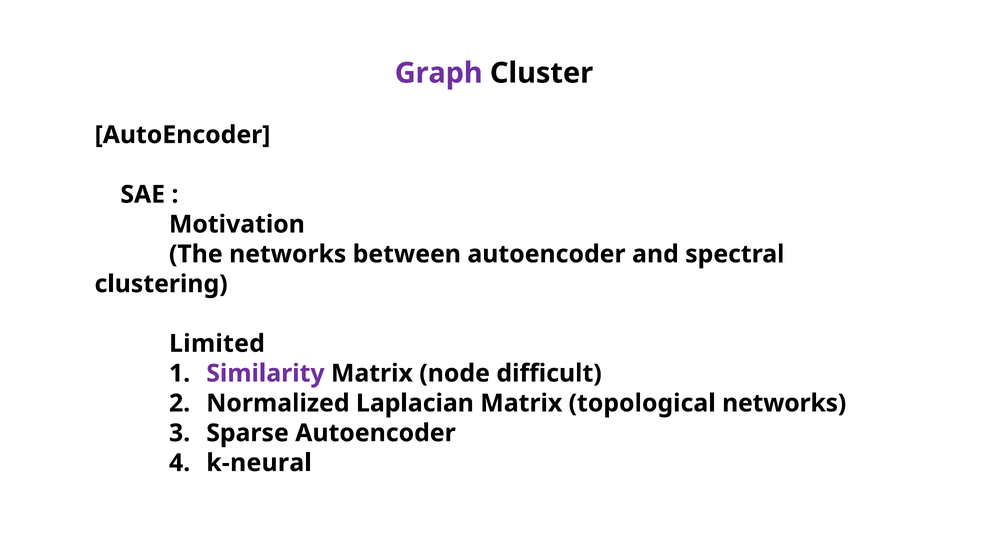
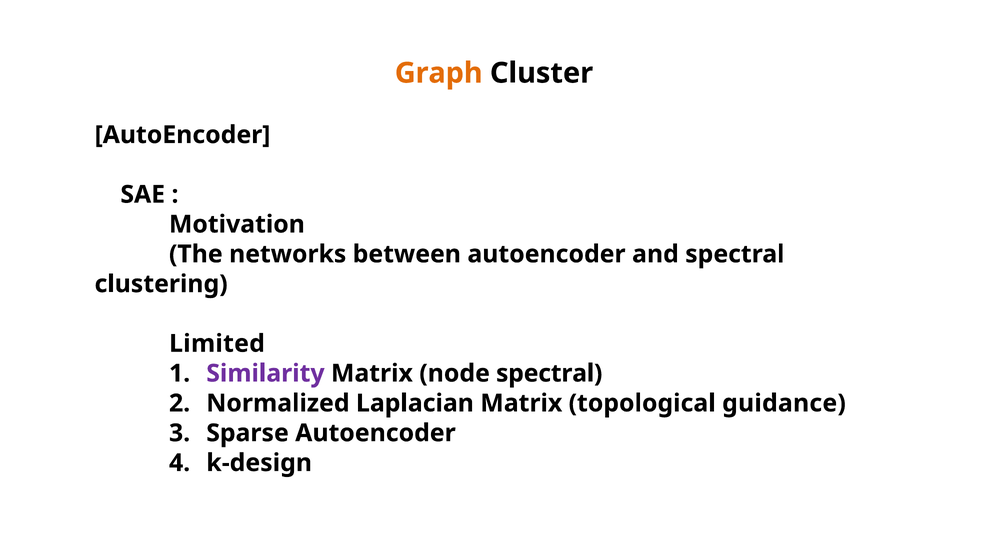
Graph colour: purple -> orange (439, 73)
node difficult: difficult -> spectral (549, 373)
topological networks: networks -> guidance (784, 403)
k-neural: k-neural -> k-design (259, 462)
